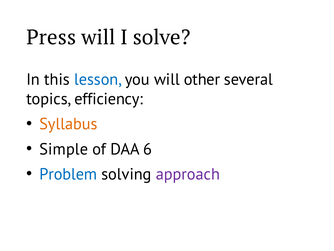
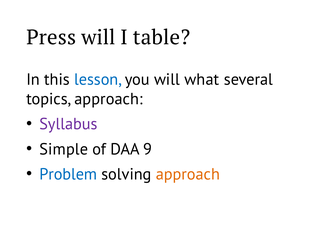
solve: solve -> table (162, 37)
other: other -> what (202, 79)
topics efficiency: efficiency -> approach (108, 99)
Syllabus colour: orange -> purple (68, 124)
6: 6 -> 9 (148, 149)
approach colour: purple -> orange (188, 174)
